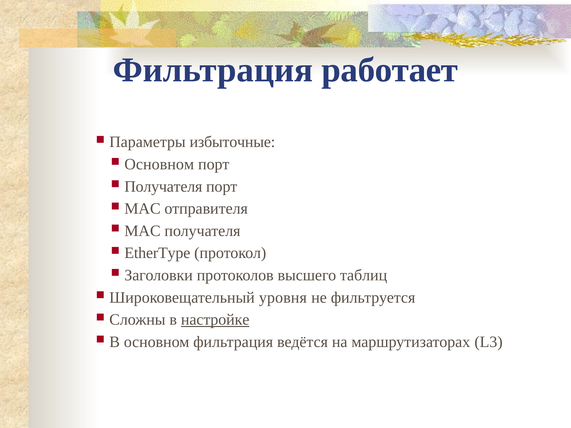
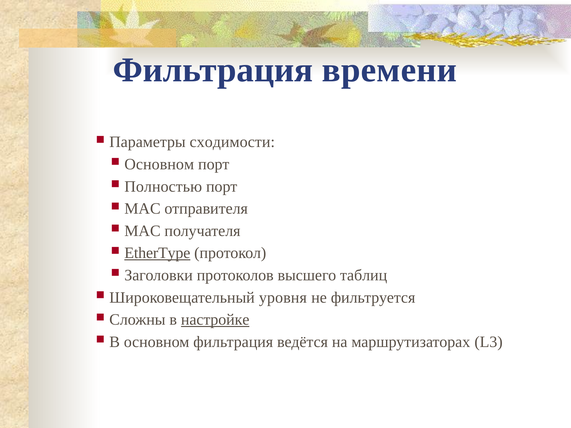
работает: работает -> времени (389, 70)
избыточные: избыточные -> сходимости (232, 142)
Получателя: Получателя -> Полностью (163, 187)
EtherType underline: none -> present (157, 253)
